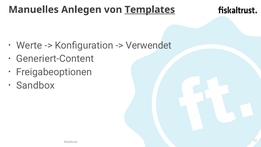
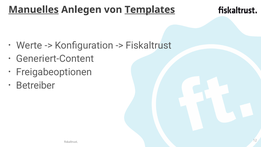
Manuelles underline: none -> present (34, 10)
Verwendet: Verwendet -> Fiskaltrust (149, 45)
Sandbox: Sandbox -> Betreiber (36, 85)
